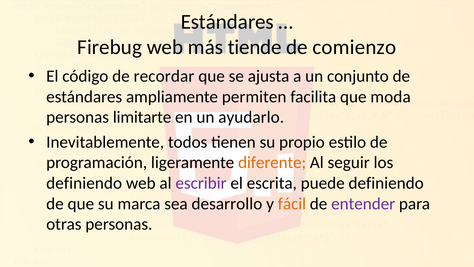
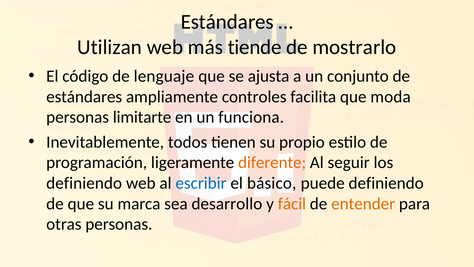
Firebug: Firebug -> Utilizan (110, 47)
comienzo: comienzo -> mostrarlo (354, 47)
recordar: recordar -> lenguaje (164, 76)
permiten: permiten -> controles (254, 97)
ayudarlo: ayudarlo -> funciona (251, 117)
escribir colour: purple -> blue (201, 183)
escrita: escrita -> básico (272, 183)
entender colour: purple -> orange (363, 203)
